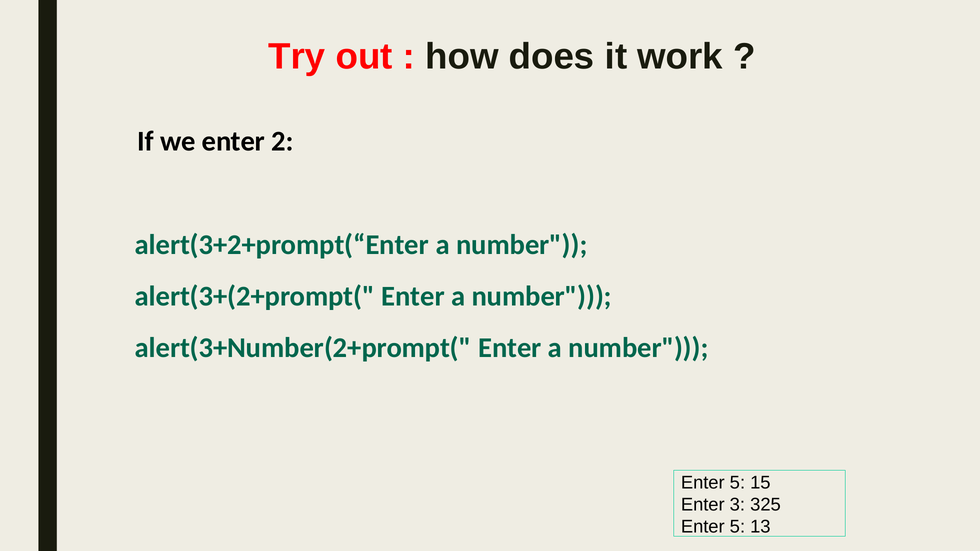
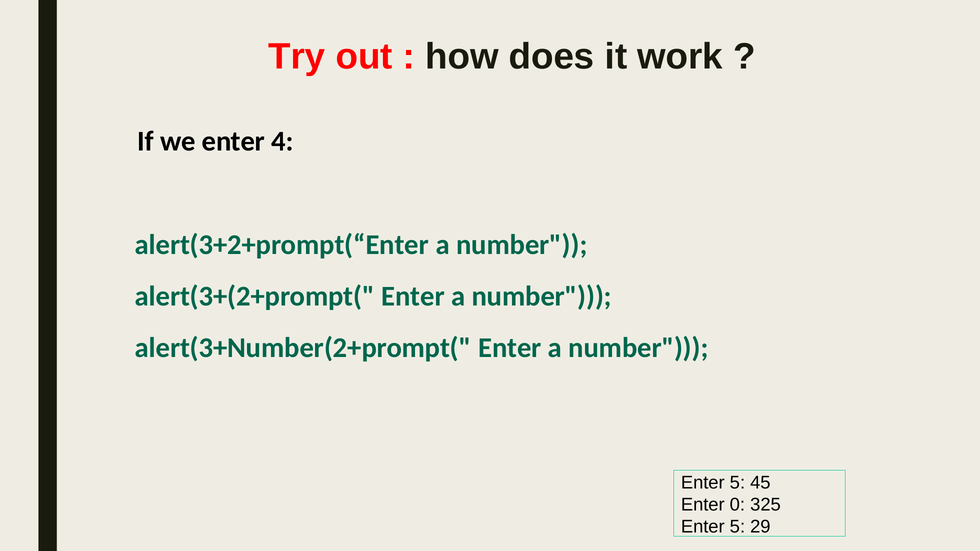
2: 2 -> 4 (283, 141)
15: 15 -> 45 (760, 483)
3: 3 -> 0 (737, 505)
13: 13 -> 29 (760, 527)
